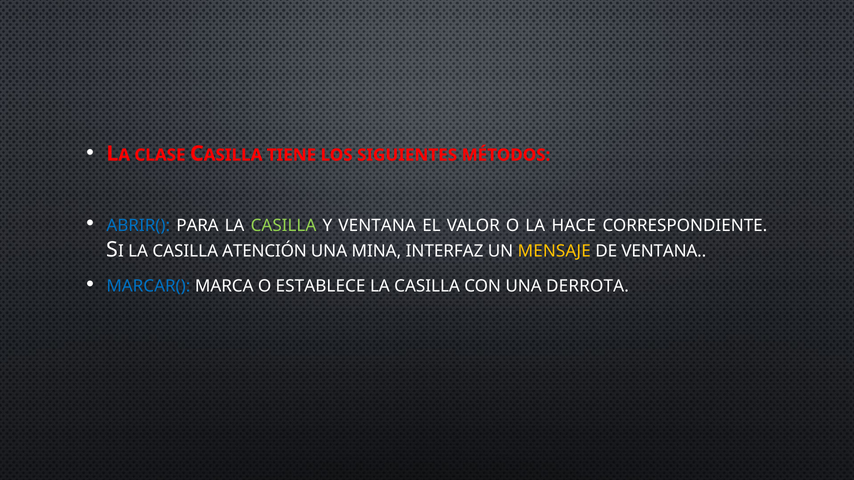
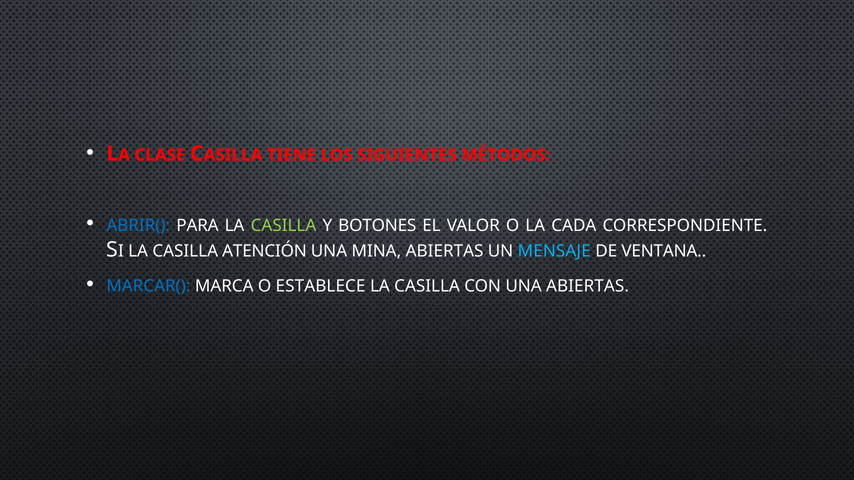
Y VENTANA: VENTANA -> BOTONES (377, 226)
HACE: HACE -> CADA (574, 226)
MINA INTERFAZ: INTERFAZ -> ABIERTAS (445, 251)
MENSAJE colour: yellow -> light blue (554, 251)
UNA DERROTA: DERROTA -> ABIERTAS (588, 286)
